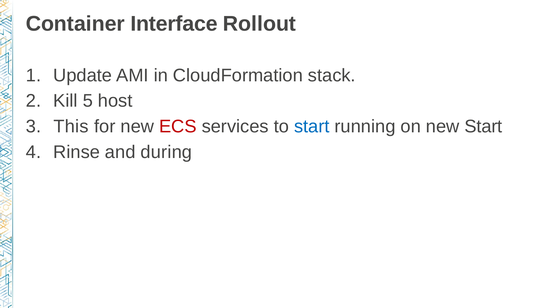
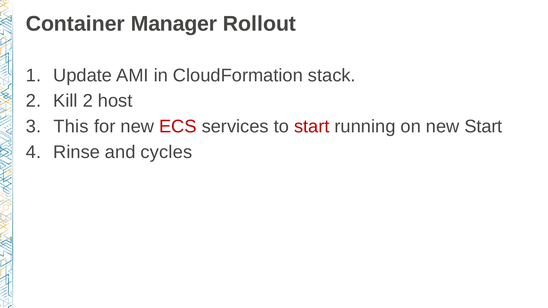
Interface: Interface -> Manager (174, 24)
Kill 5: 5 -> 2 (88, 101)
start colour: blue -> red (312, 127)
during: during -> cycles (166, 152)
